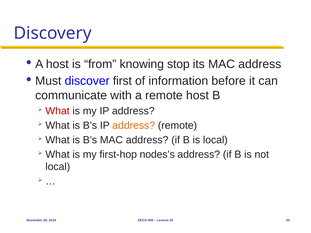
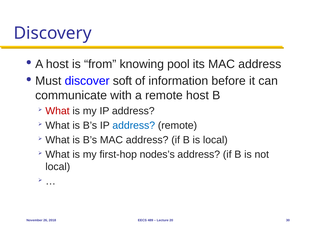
stop: stop -> pool (178, 64)
first: first -> soft (122, 81)
address colour: orange -> blue (134, 126)
